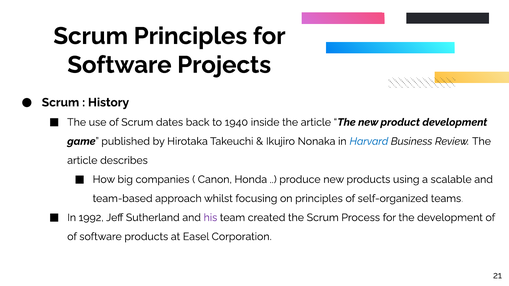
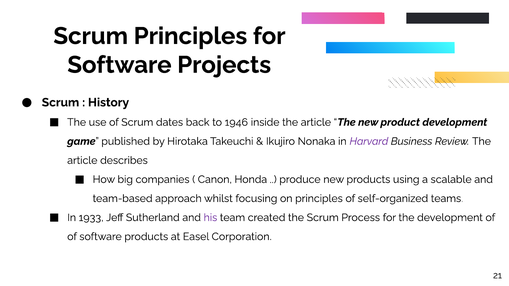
1940: 1940 -> 1946 (236, 122)
Harvard colour: blue -> purple (369, 141)
1992: 1992 -> 1933 (91, 218)
